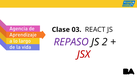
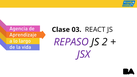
JSX colour: red -> purple (84, 54)
